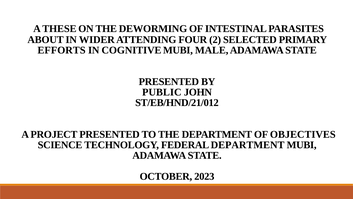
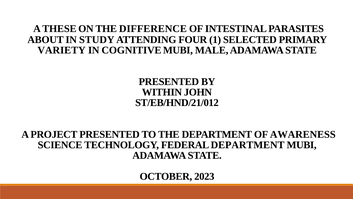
DEWORMING: DEWORMING -> DIFFERENCE (153, 29)
WIDER: WIDER -> STUDY (97, 40)
2: 2 -> 1 (215, 40)
EFFORTS: EFFORTS -> VARIETY (62, 50)
PUBLIC: PUBLIC -> WITHIN (162, 92)
OBJECTIVES: OBJECTIVES -> AWARENESS (303, 134)
